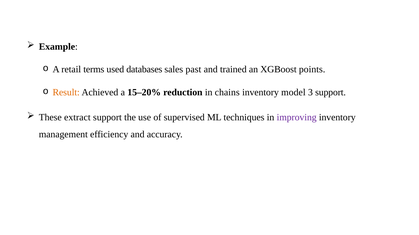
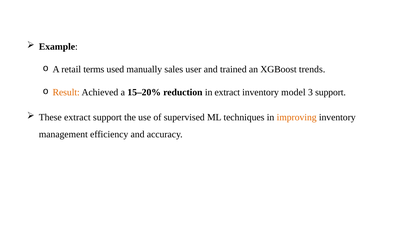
databases: databases -> manually (144, 70)
past: past -> user (193, 70)
points: points -> trends (312, 70)
in chains: chains -> extract (227, 93)
improving colour: purple -> orange (297, 118)
